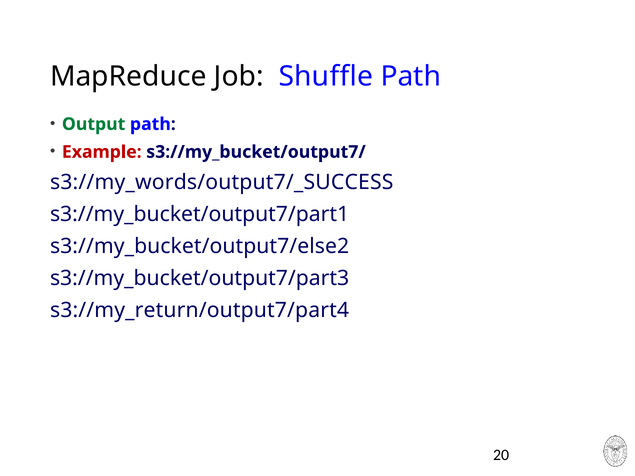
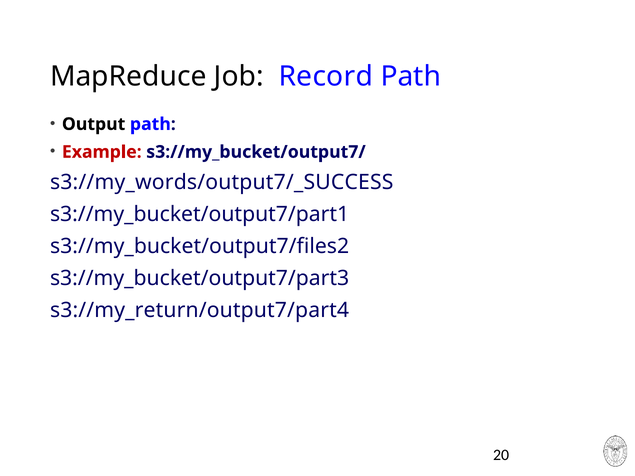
Shuffle: Shuffle -> Record (326, 76)
Output colour: green -> black (94, 124)
s3://my_bucket/output7/else2: s3://my_bucket/output7/else2 -> s3://my_bucket/output7/files2 (200, 246)
